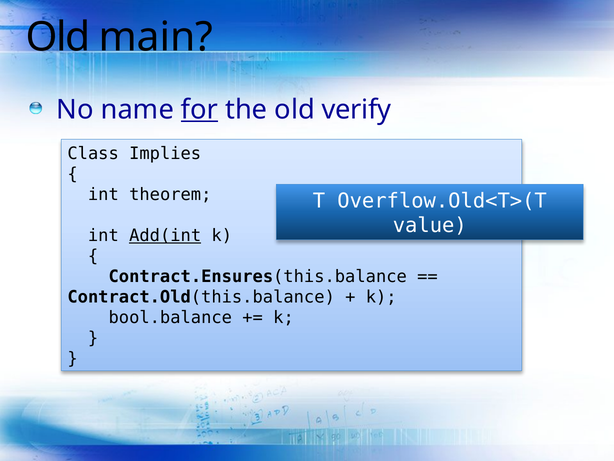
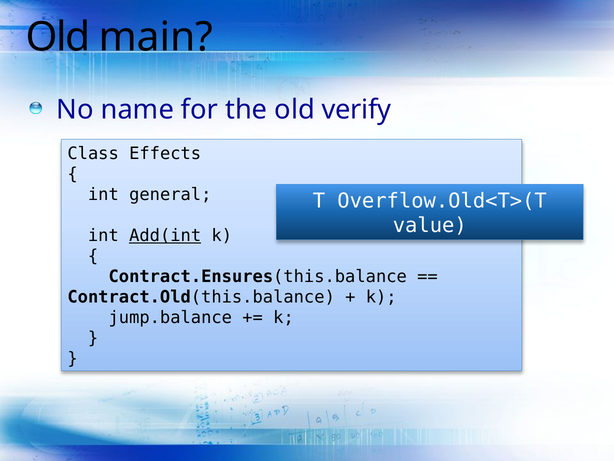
for underline: present -> none (200, 109)
Implies: Implies -> Effects (165, 154)
theorem: theorem -> general (170, 194)
bool.balance: bool.balance -> jump.balance (170, 317)
